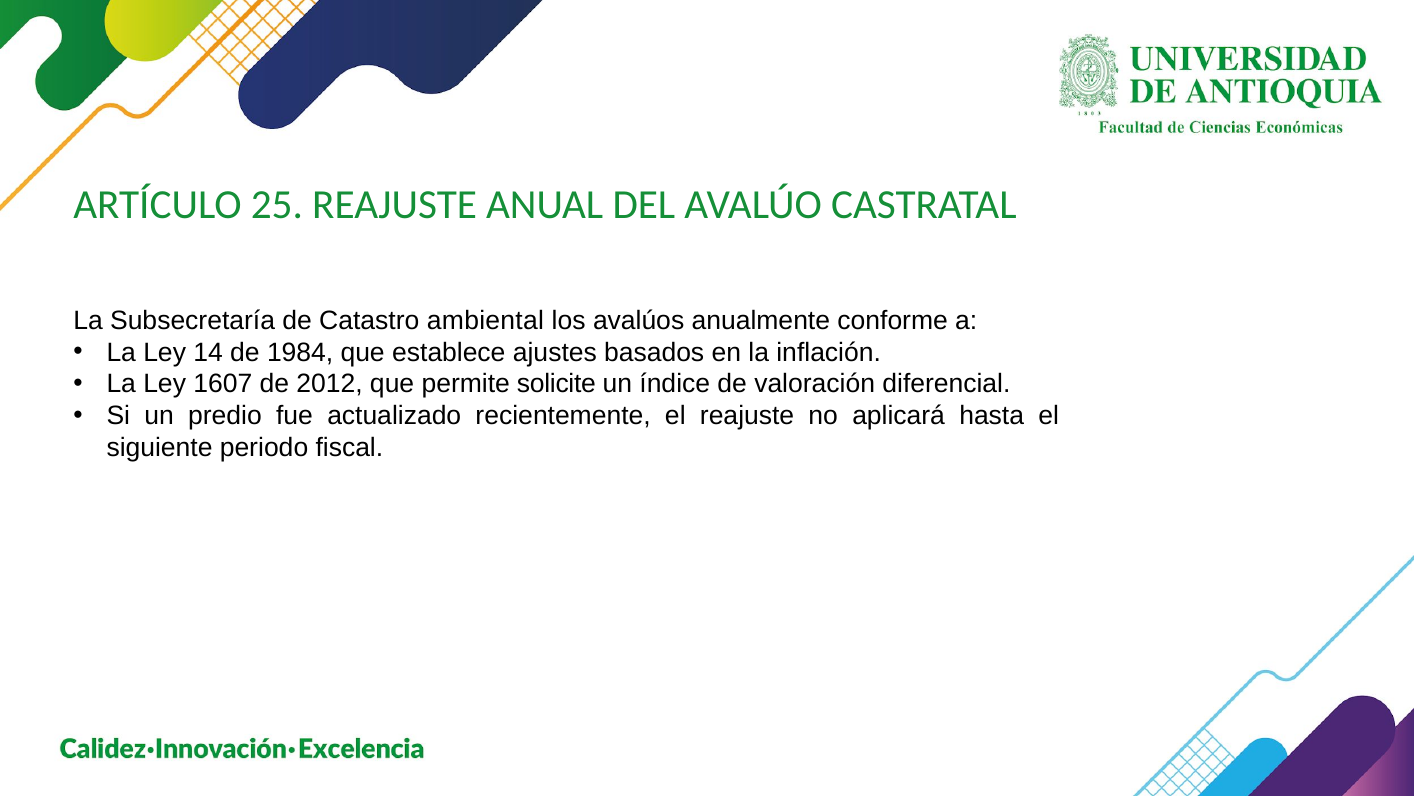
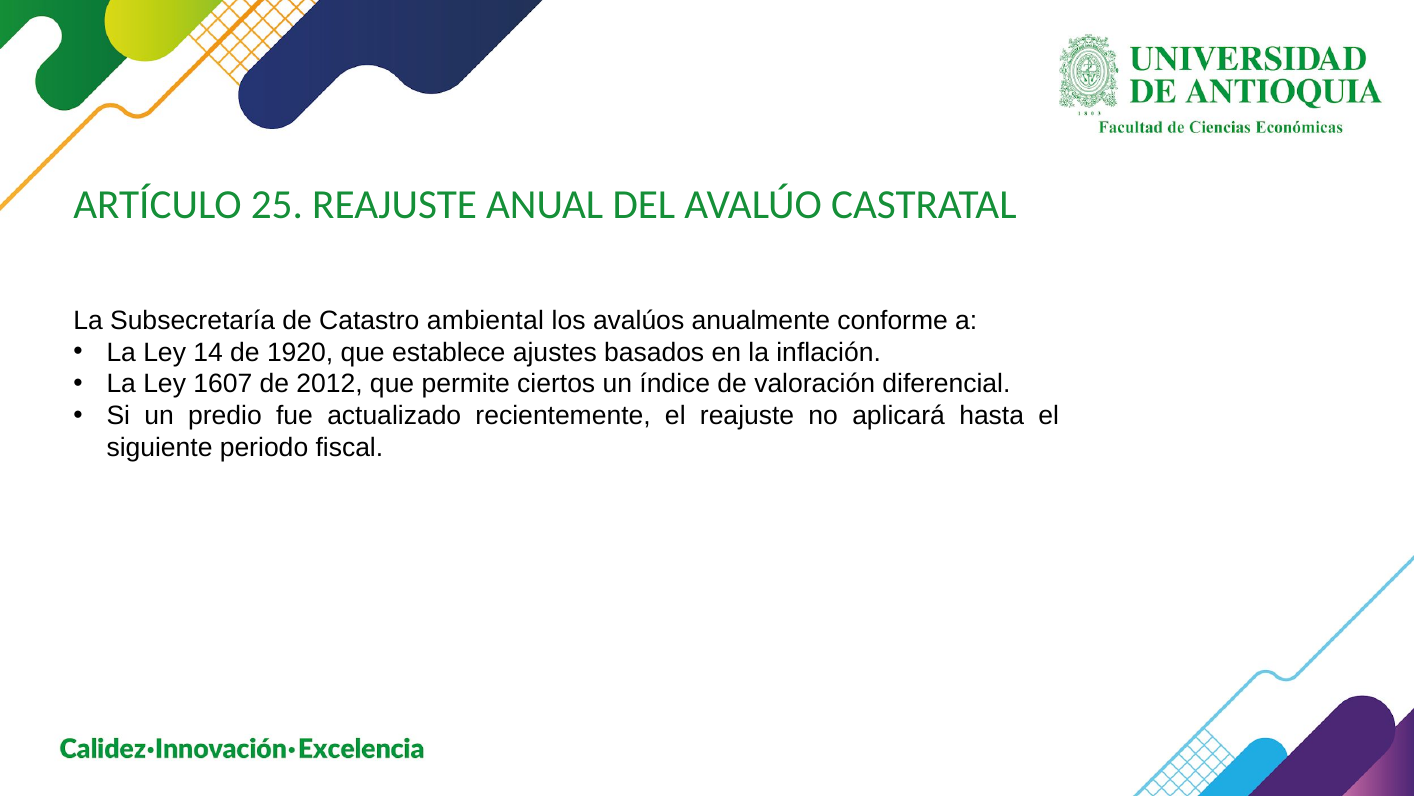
1984: 1984 -> 1920 (300, 352)
solicite: solicite -> ciertos (556, 384)
